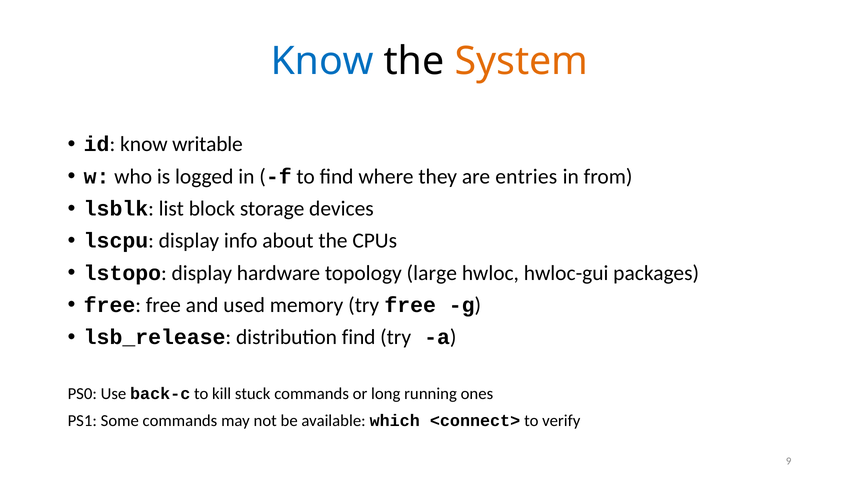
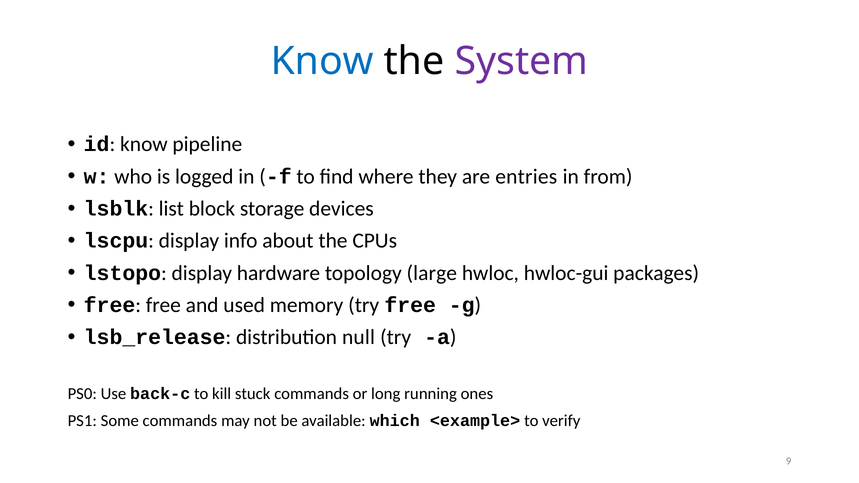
System colour: orange -> purple (521, 61)
writable: writable -> pipeline (207, 144)
distribution find: find -> null (359, 337)
<connect>: <connect> -> <example> (475, 421)
